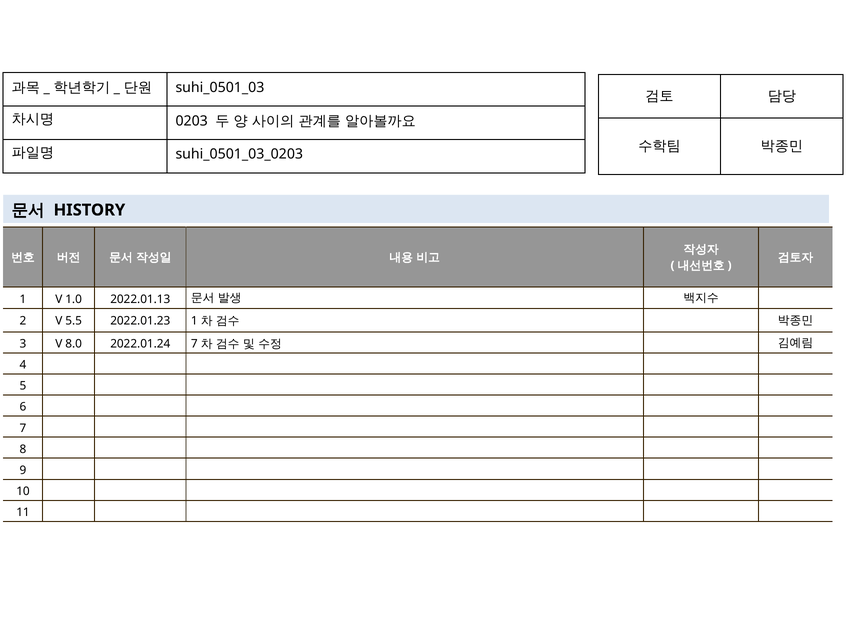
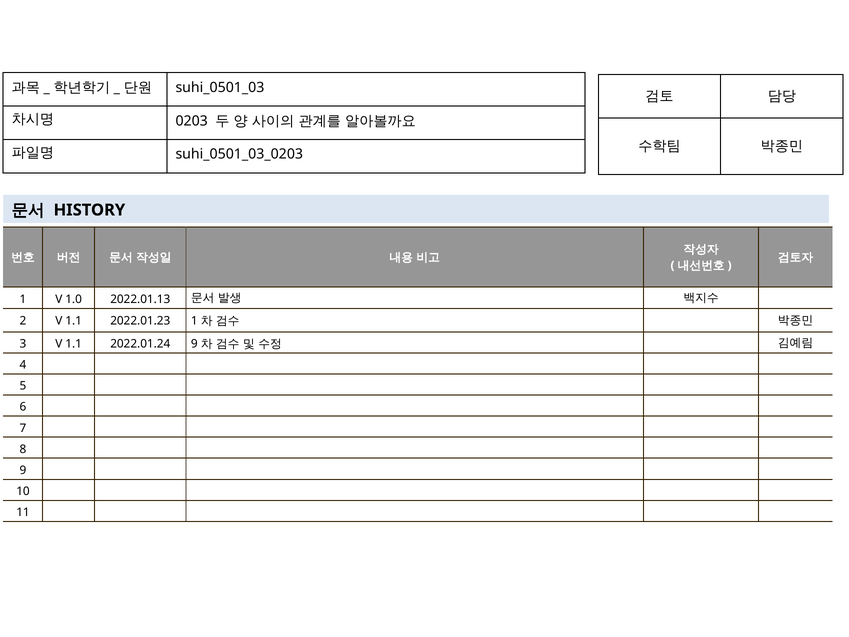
2 V 5.5: 5.5 -> 1.1 (74, 321)
3 V 8.0: 8.0 -> 1.1 (74, 344)
2022.01.24 7: 7 -> 9 (194, 344)
